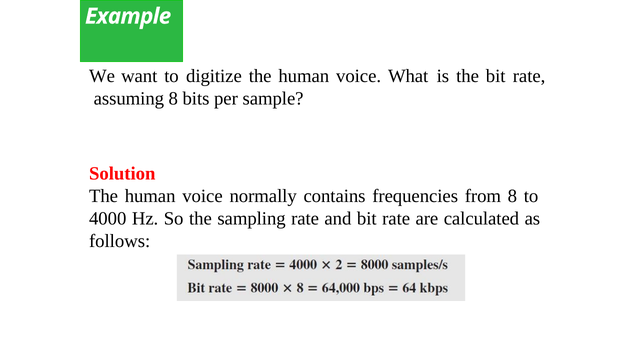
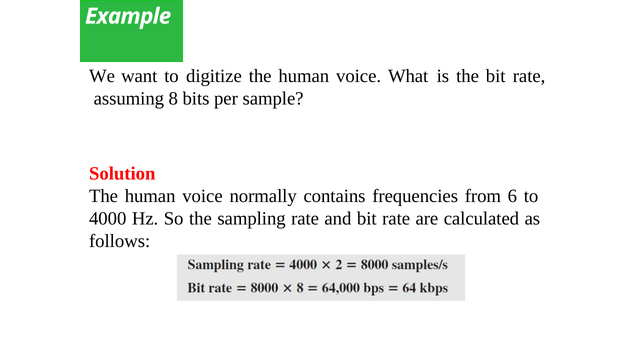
from 8: 8 -> 6 (512, 196)
